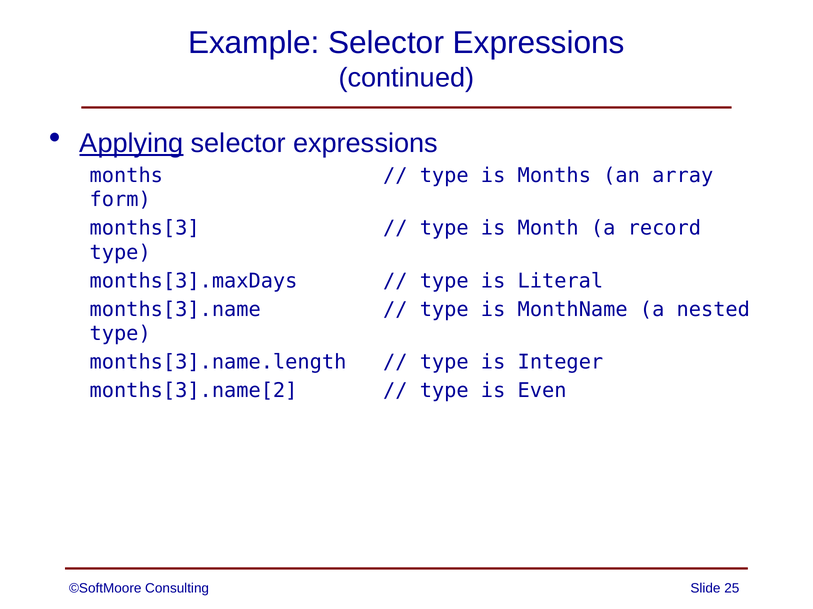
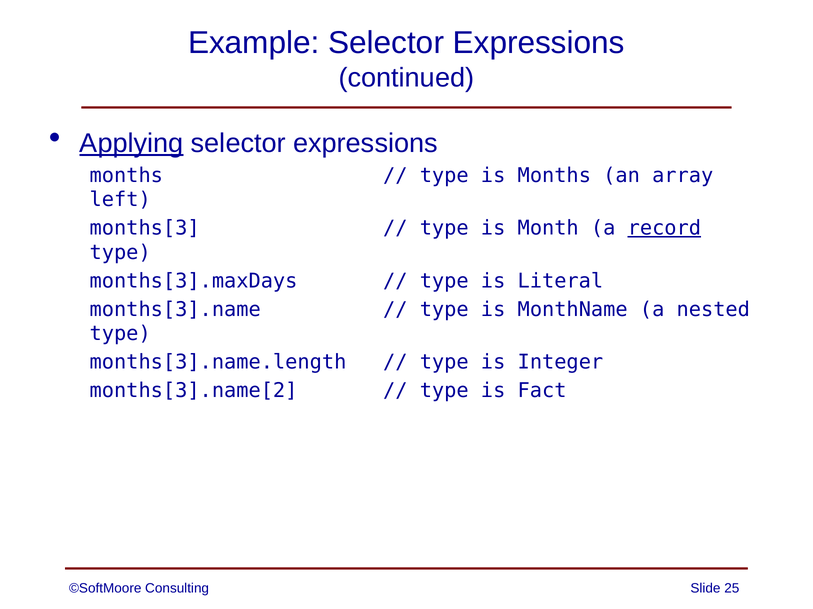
form: form -> left (120, 200)
record underline: none -> present (664, 228)
Even: Even -> Fact (542, 391)
